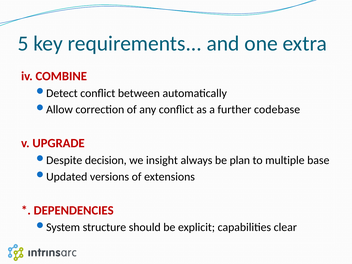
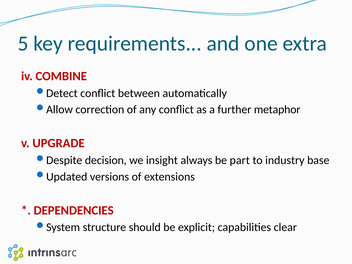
codebase: codebase -> metaphor (277, 110)
plan: plan -> part (240, 160)
multiple: multiple -> industry (285, 160)
